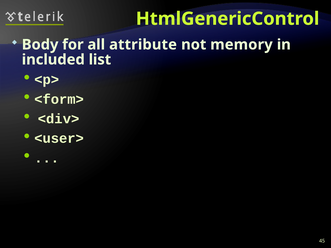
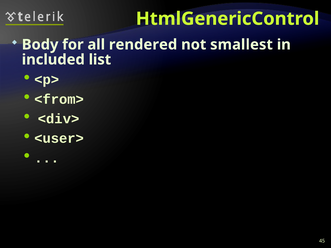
attribute: attribute -> rendered (143, 45)
memory: memory -> smallest (241, 45)
<form>: <form> -> <from> (59, 99)
